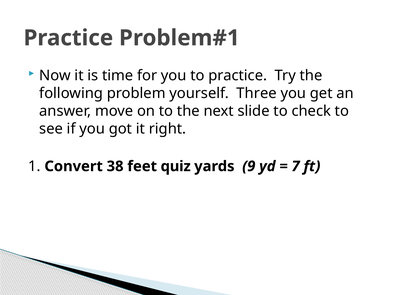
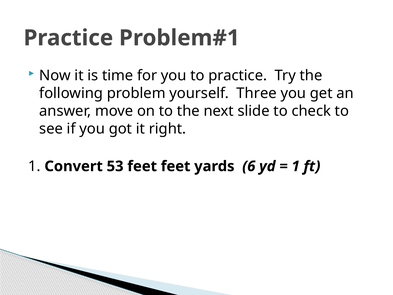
38: 38 -> 53 (115, 166)
feet quiz: quiz -> feet (176, 166)
9: 9 -> 6 (249, 166)
7: 7 -> 1 (296, 166)
